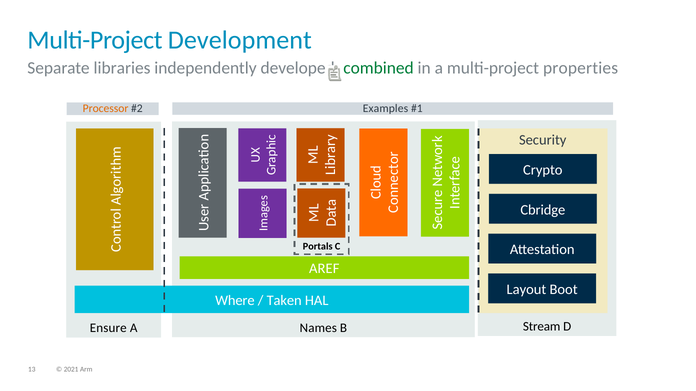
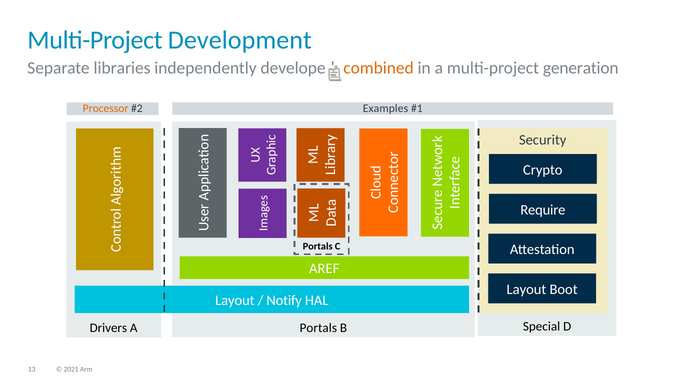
combined colour: green -> orange (379, 68)
properties: properties -> generation (581, 68)
Cbridge: Cbridge -> Require (543, 210)
Where: Where -> Layout (235, 301)
Taken: Taken -> Notify (284, 301)
Stream: Stream -> Special (542, 327)
Names: Names -> Portals (318, 328)
Ensure: Ensure -> Drivers (108, 328)
